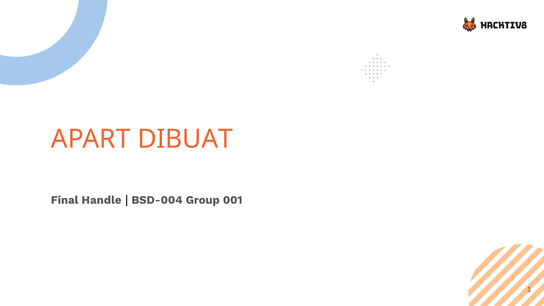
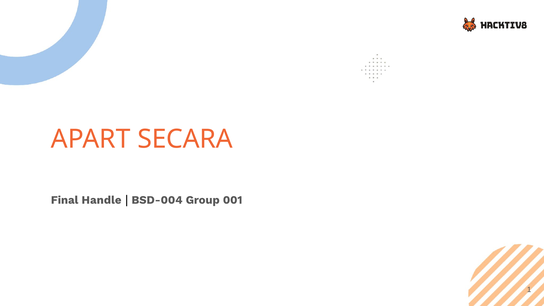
DIBUAT: DIBUAT -> SECARA (185, 139)
